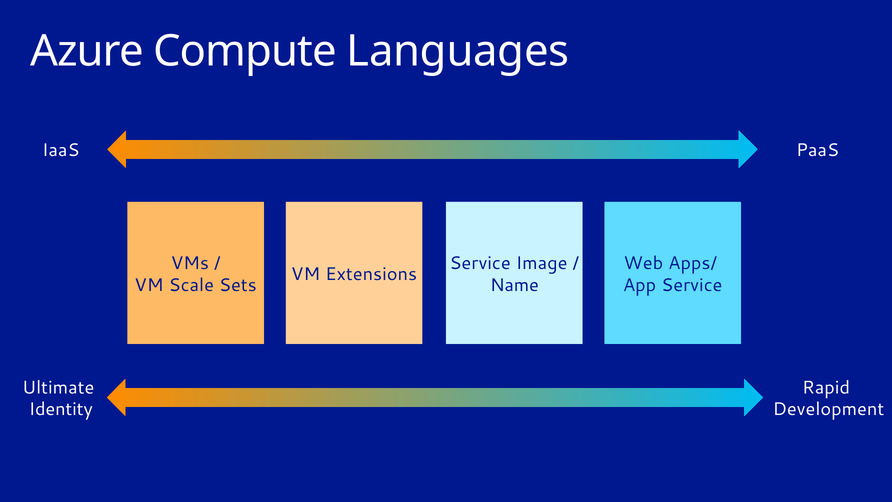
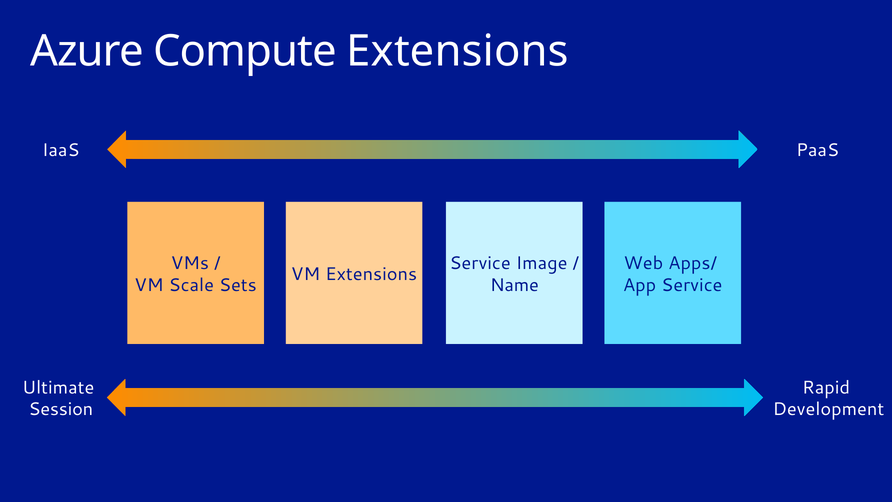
Compute Languages: Languages -> Extensions (458, 51)
Identity: Identity -> Session (61, 409)
